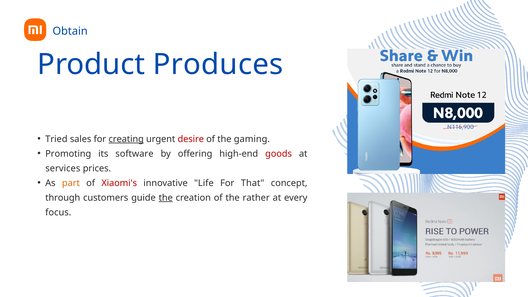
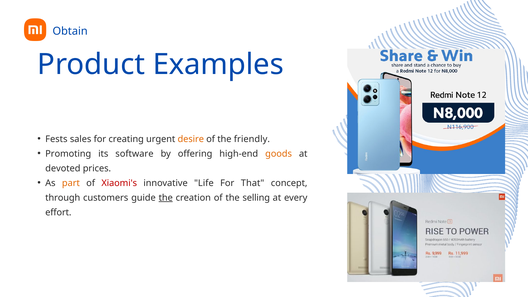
Produces: Produces -> Examples (218, 64)
Tried: Tried -> Fests (56, 139)
creating underline: present -> none (126, 139)
desire colour: red -> orange (191, 139)
gaming: gaming -> friendly (252, 139)
goods colour: red -> orange (279, 154)
services: services -> devoted (63, 168)
rather: rather -> selling (256, 198)
focus: focus -> effort (58, 212)
